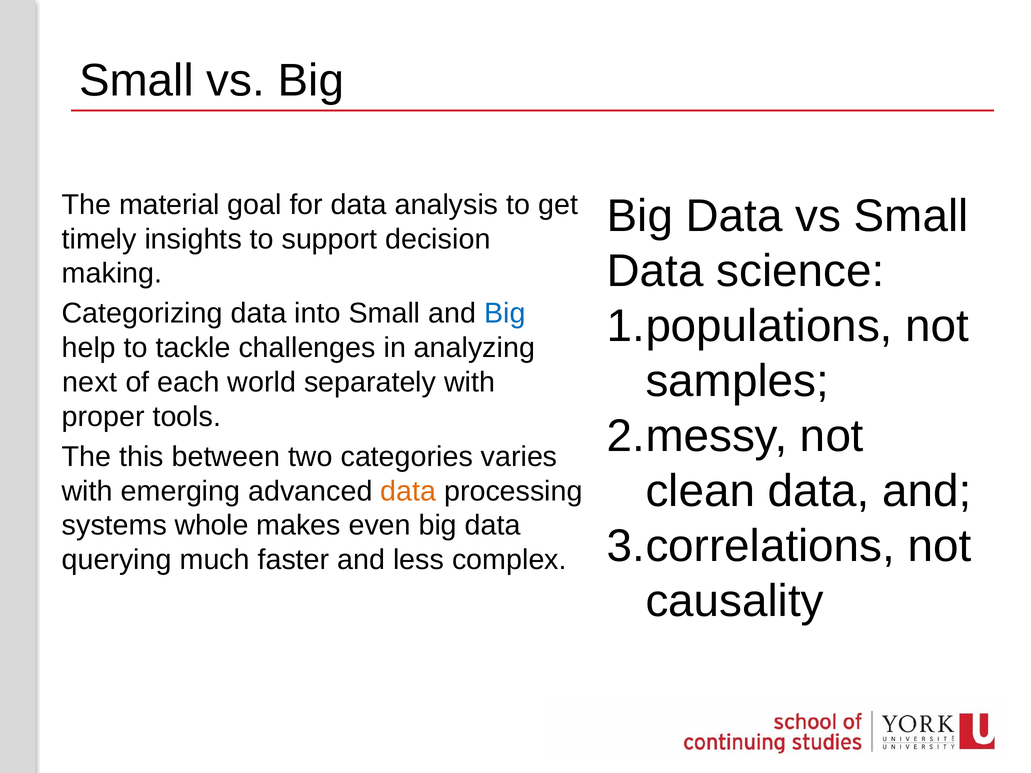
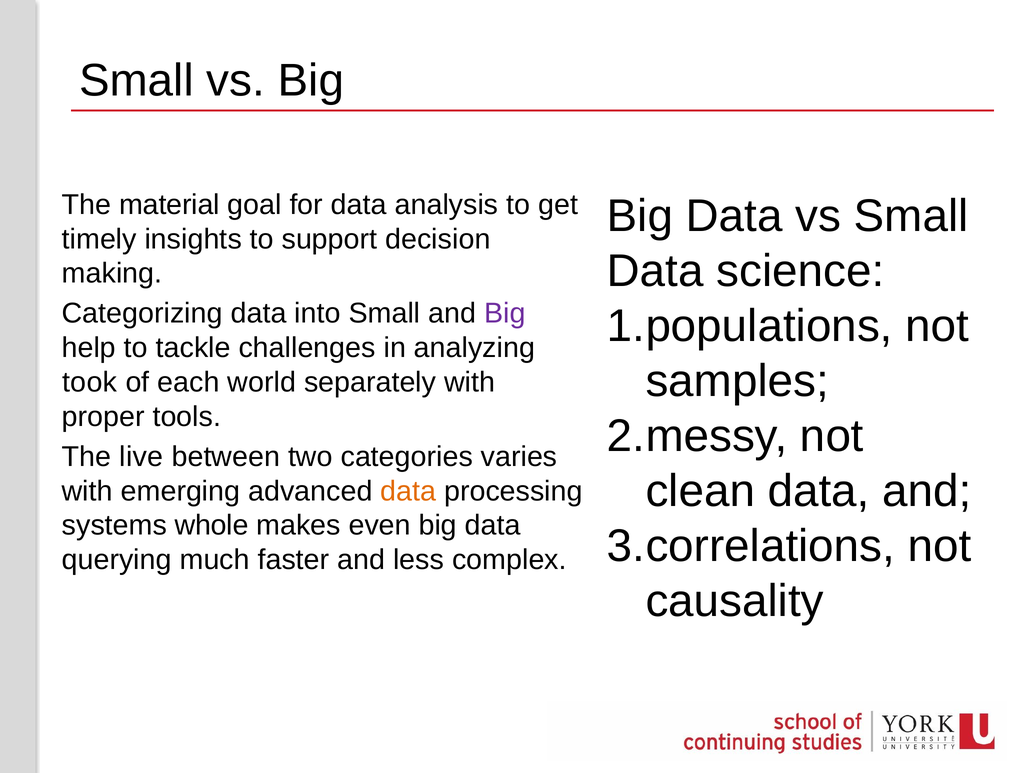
Big colour: blue -> purple (505, 314)
next: next -> took (90, 382)
this: this -> live (141, 457)
